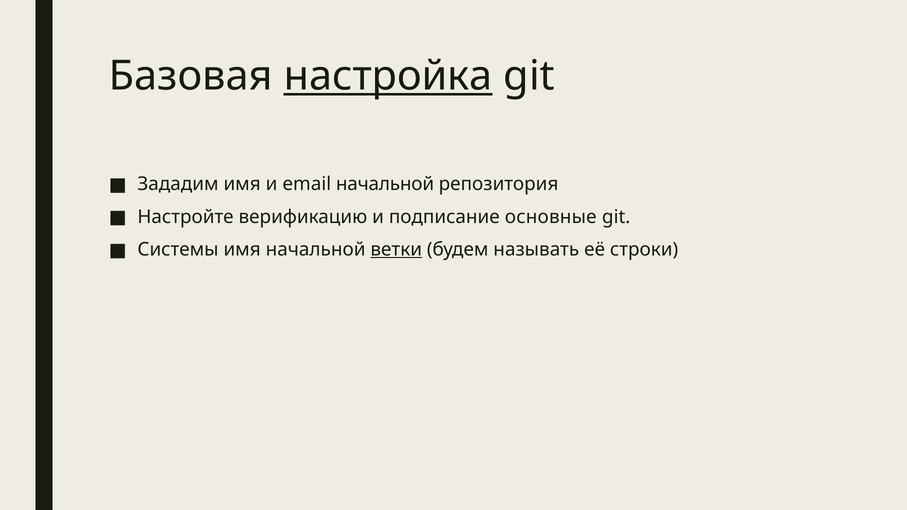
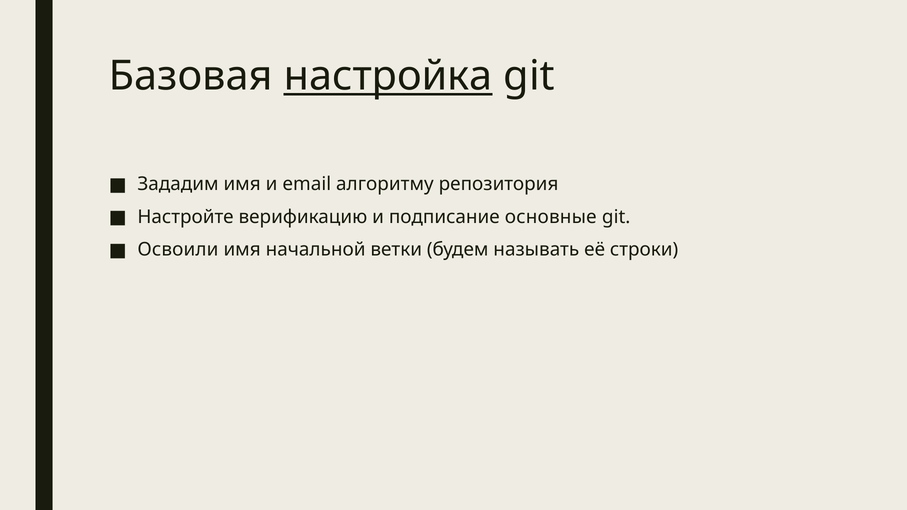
email начальной: начальной -> алгоритму (385, 184)
Системы: Системы -> Освоили (178, 250)
ветки underline: present -> none (396, 250)
